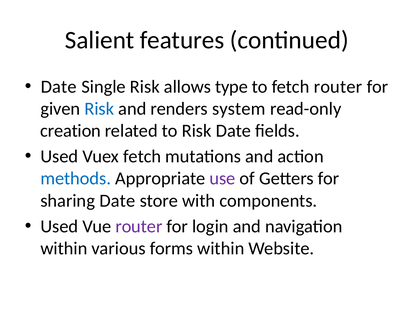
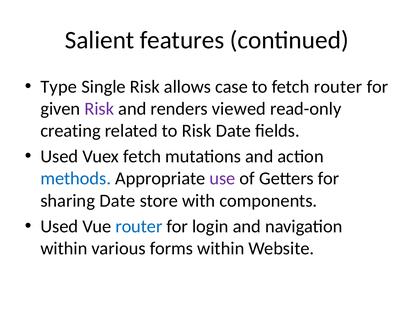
Date: Date -> Type (59, 87)
type: type -> case (232, 87)
Risk colour: blue -> purple (99, 109)
system: system -> viewed (239, 109)
creation: creation -> creating (71, 131)
router colour: purple -> blue (139, 227)
